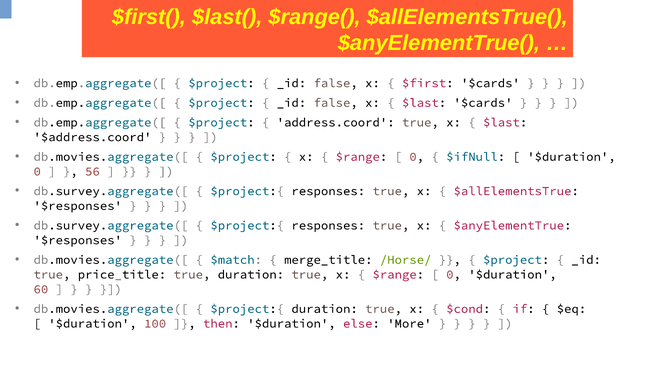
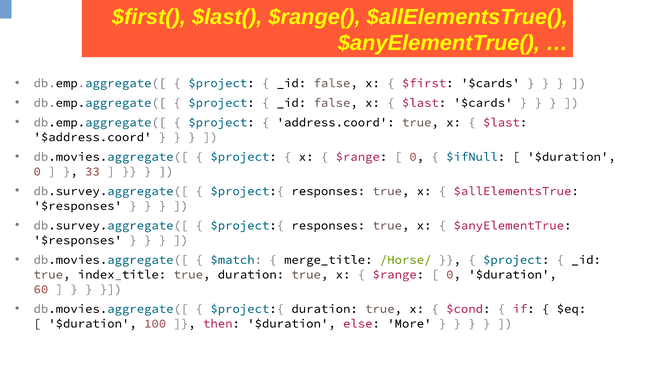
56: 56 -> 33 (92, 172)
price_title: price_title -> index_title (122, 275)
